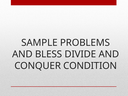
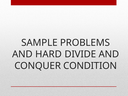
BLESS: BLESS -> HARD (48, 54)
